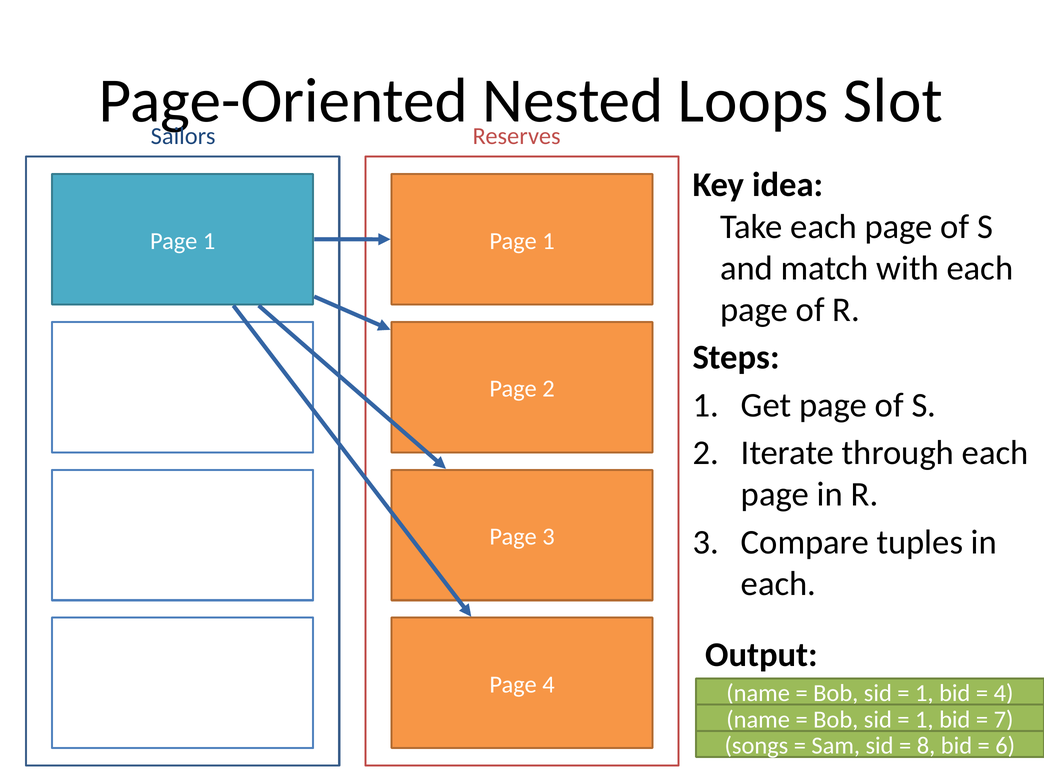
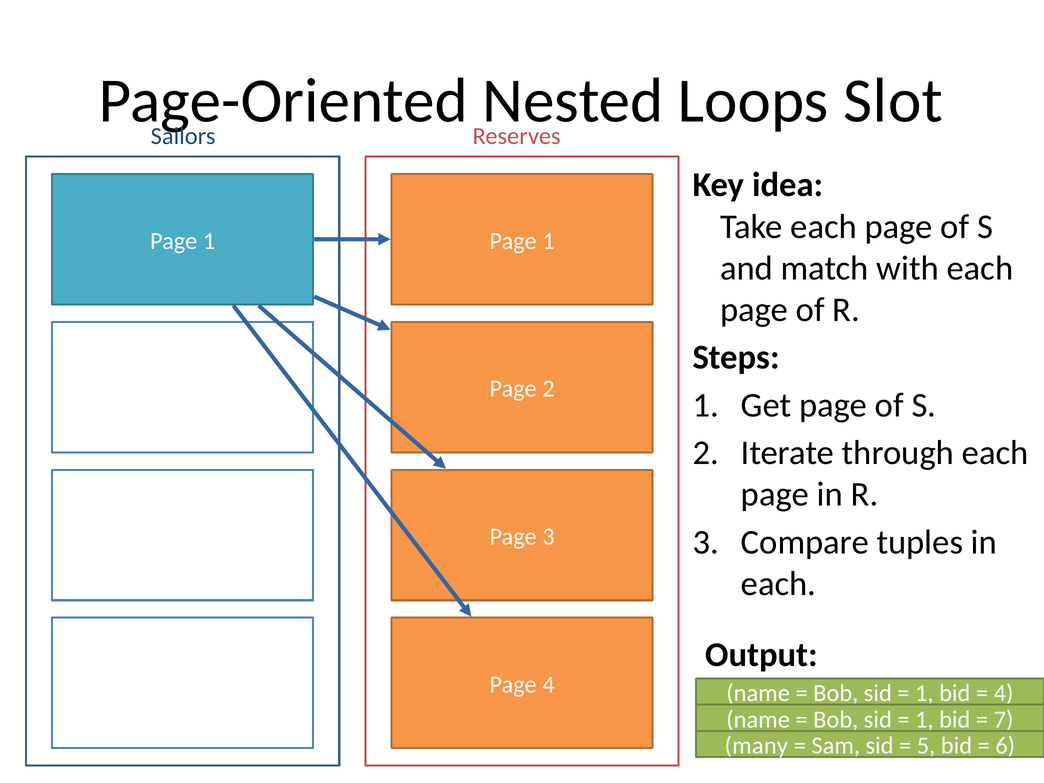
songs: songs -> many (756, 746)
8: 8 -> 5 (926, 746)
